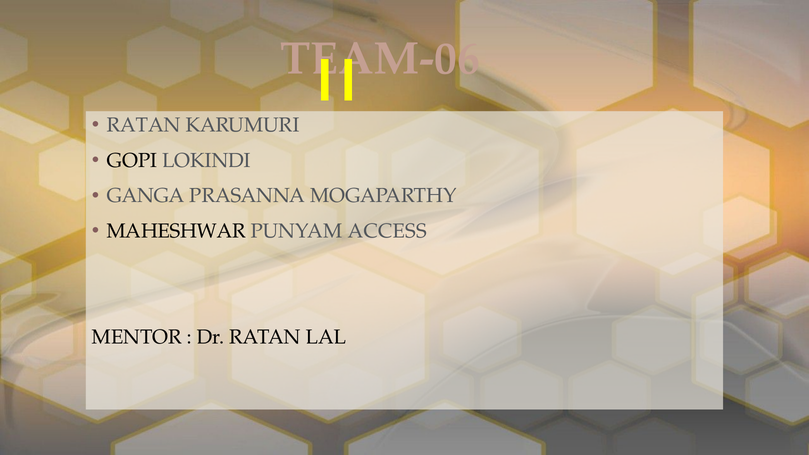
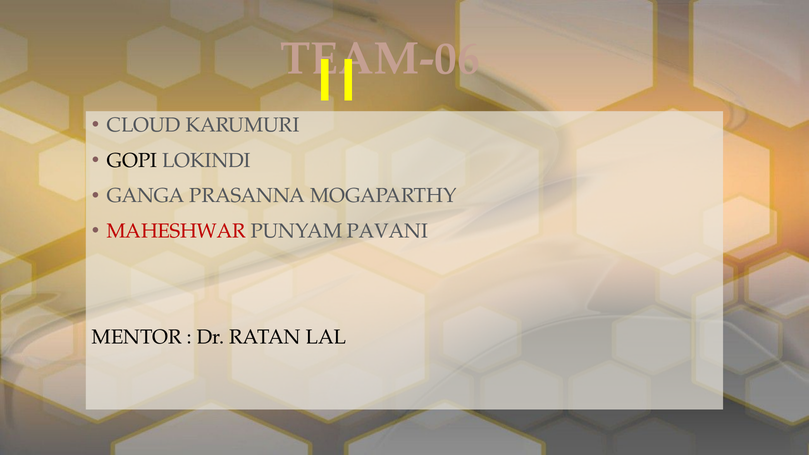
RATAN: RATAN -> CLOUD (144, 125)
MAHESHWAR colour: black -> red (176, 231)
ACCESS: ACCESS -> PAVANI (387, 231)
